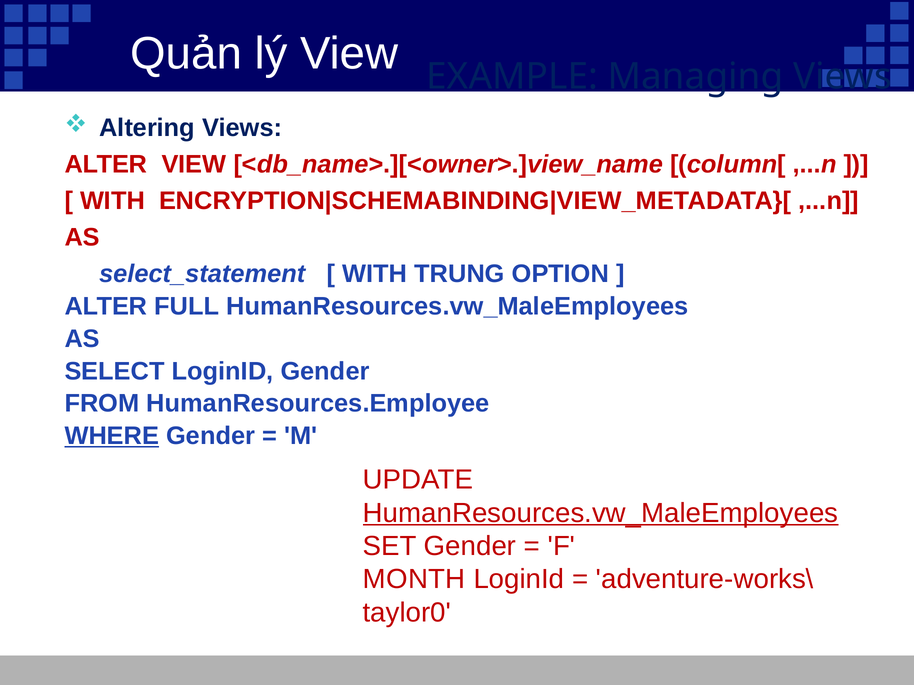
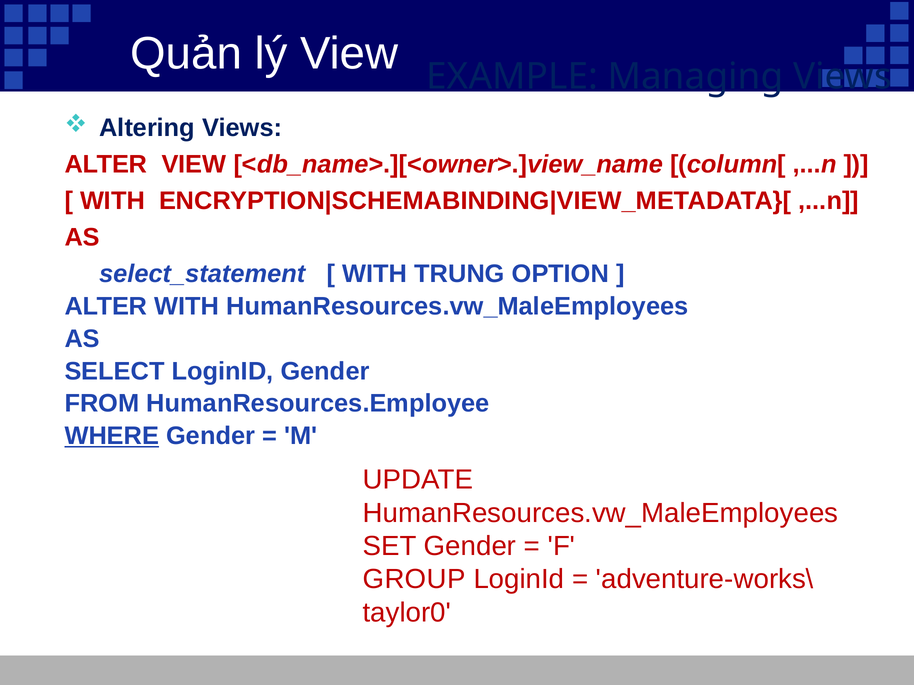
ALTER FULL: FULL -> WITH (187, 306)
HumanResources.vw_MaleEmployees underline: present -> none (601, 513)
MONTH: MONTH -> GROUP (414, 580)
